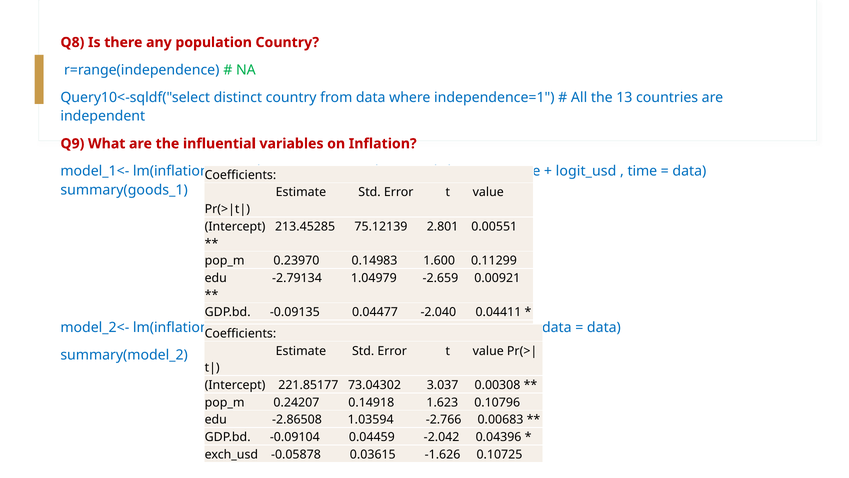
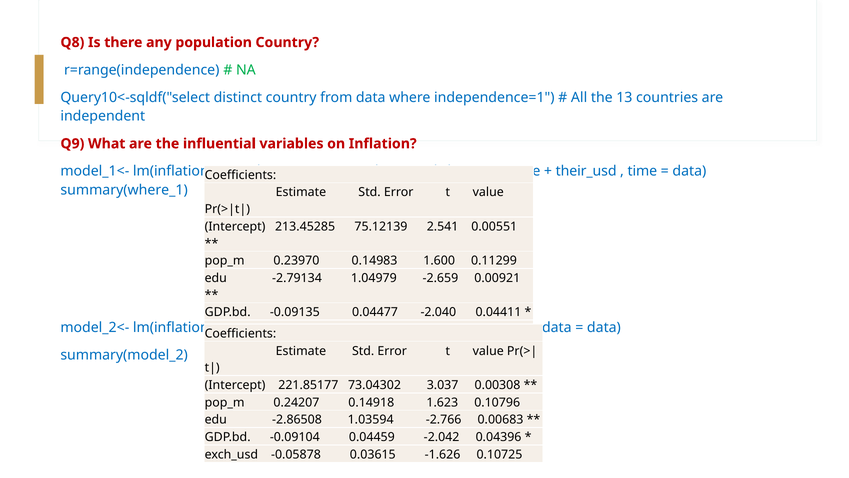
logit_usd: logit_usd -> their_usd (586, 171)
summary(goods_1: summary(goods_1 -> summary(where_1 (124, 190)
2.801: 2.801 -> 2.541 (443, 226)
